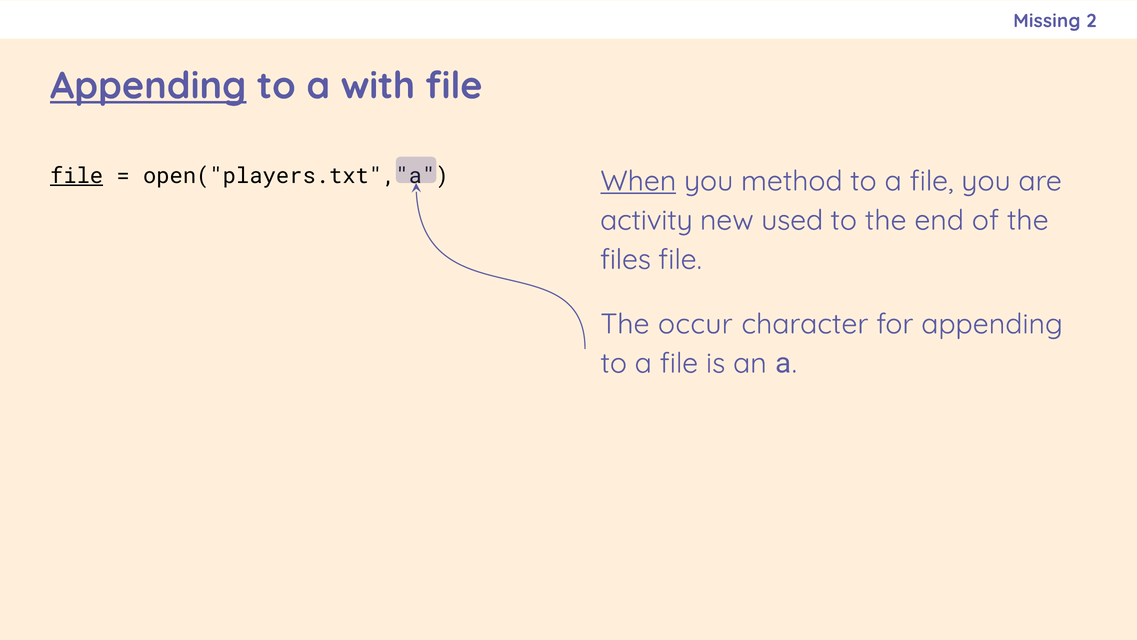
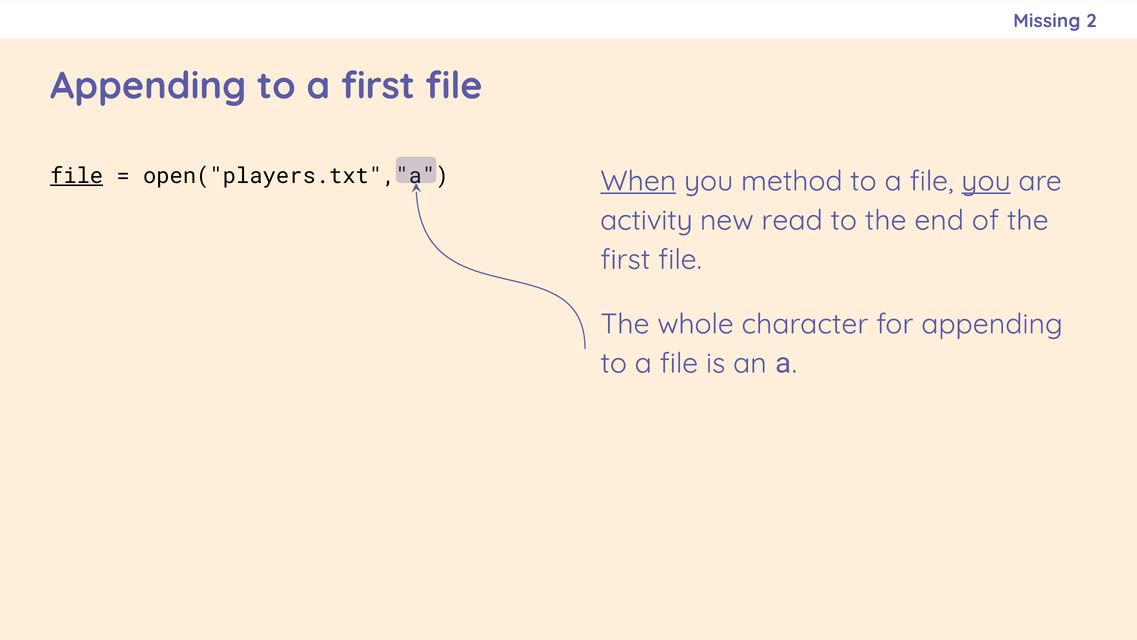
Appending underline: present -> none (148, 86)
a with: with -> first (378, 86)
you underline: none -> present (986, 181)
used: used -> read (792, 220)
files: files -> first (625, 259)
occur: occur -> whole (696, 324)
